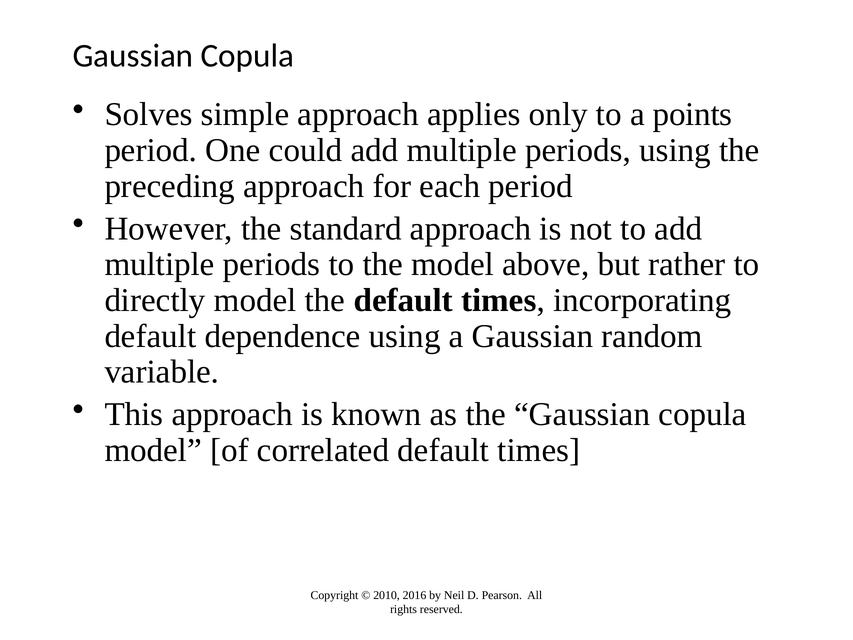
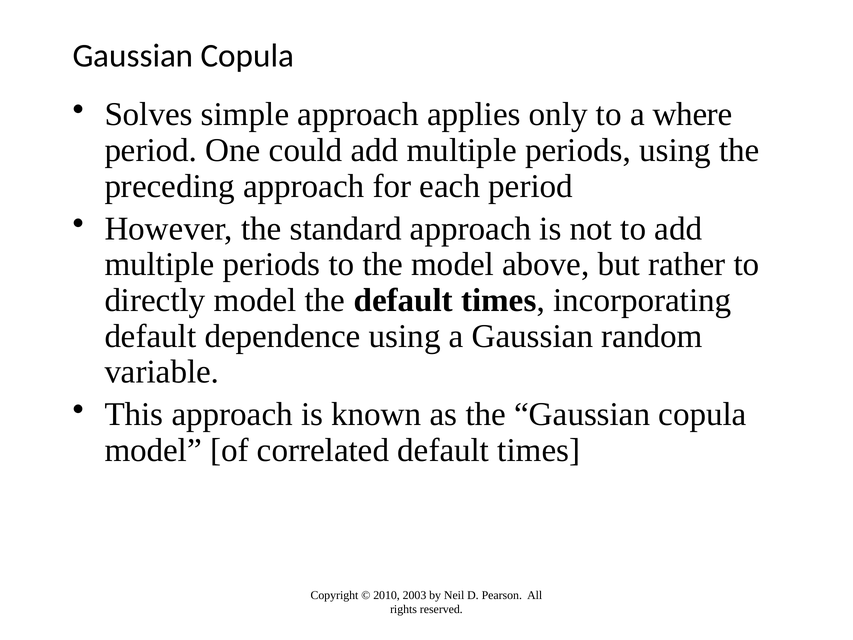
points: points -> where (693, 114)
2016: 2016 -> 2003 (415, 595)
